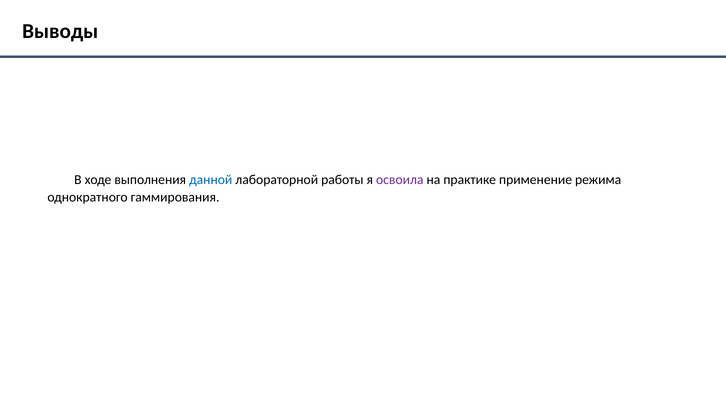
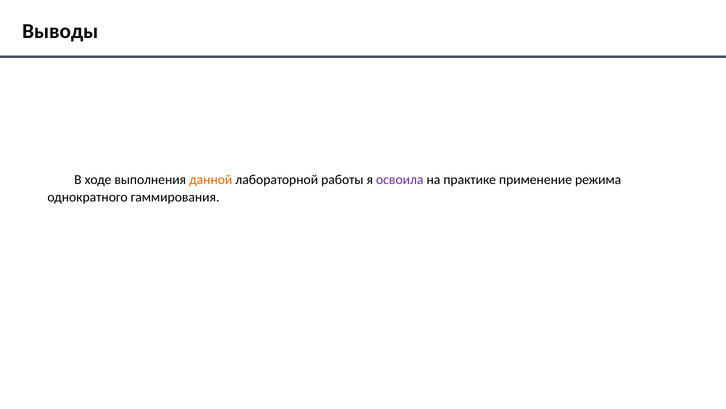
данной colour: blue -> orange (211, 179)
